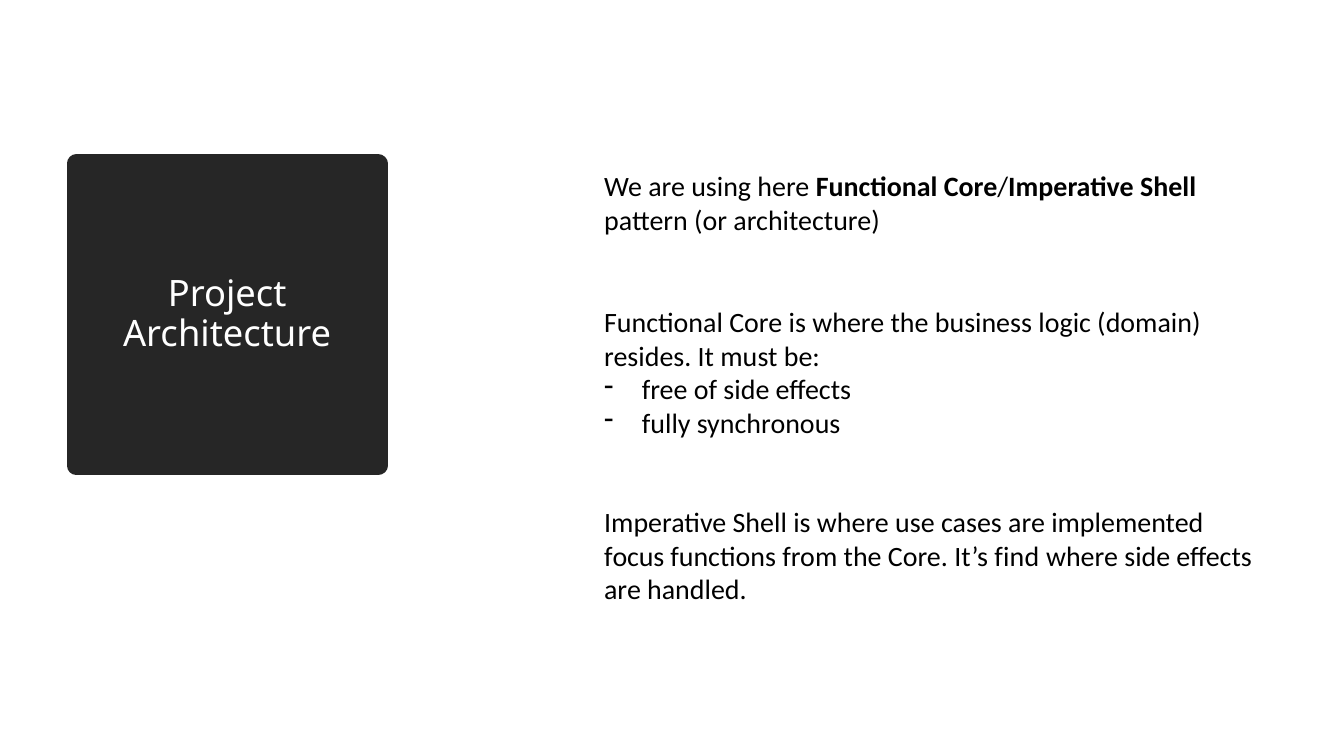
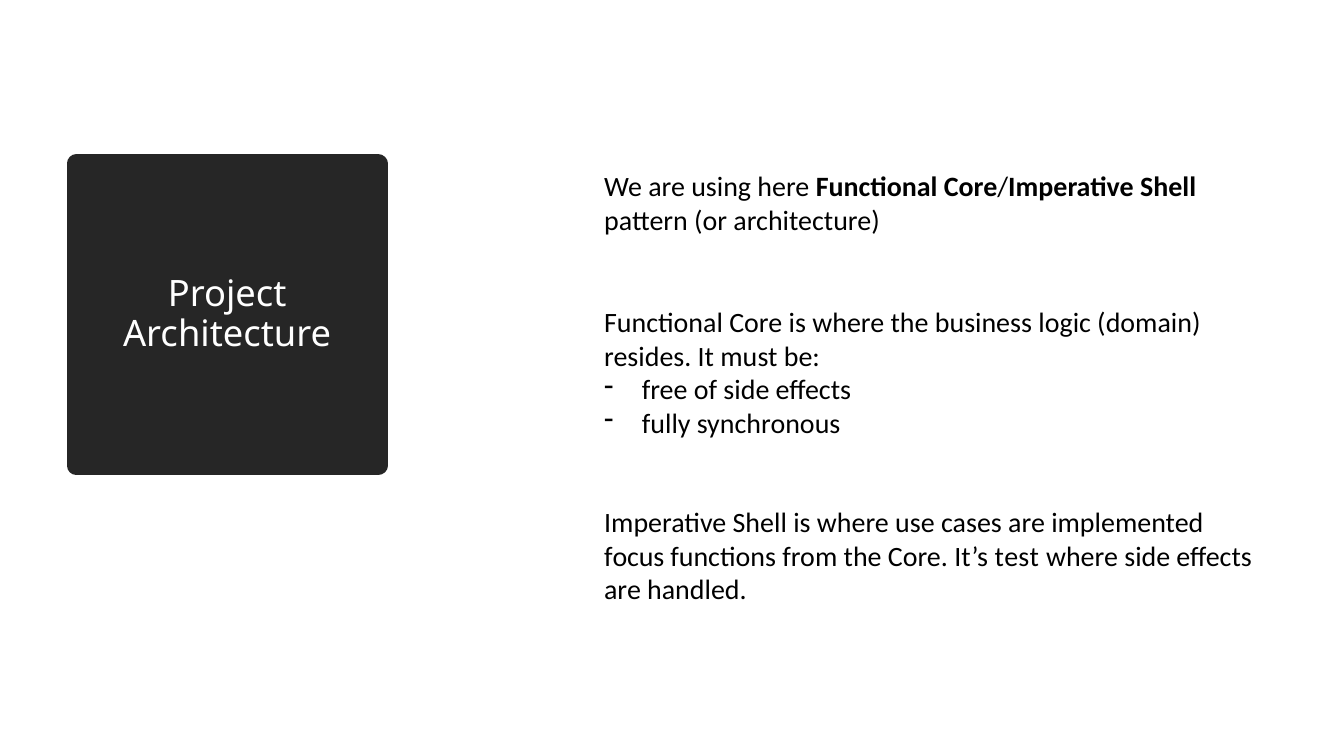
find: find -> test (1017, 556)
